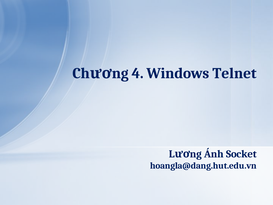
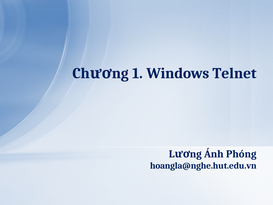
4: 4 -> 1 (137, 73)
Socket: Socket -> Phóng (241, 154)
hoangla@dang.hut.edu.vn: hoangla@dang.hut.edu.vn -> hoangla@nghe.hut.edu.vn (203, 165)
